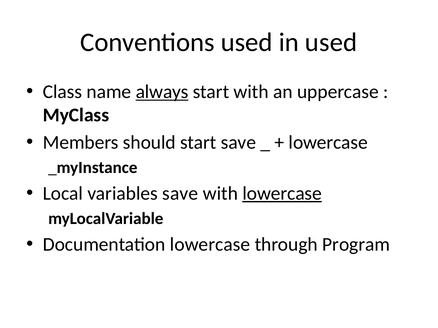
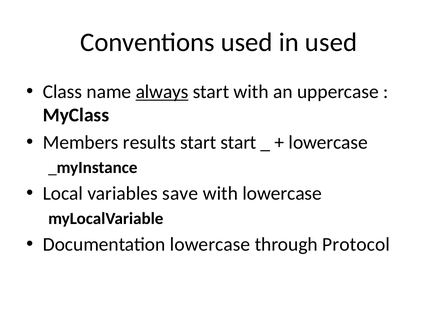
should: should -> results (149, 143)
start save: save -> start (238, 143)
lowercase underline: present -> none (282, 194)
Program: Program -> Protocol (356, 245)
